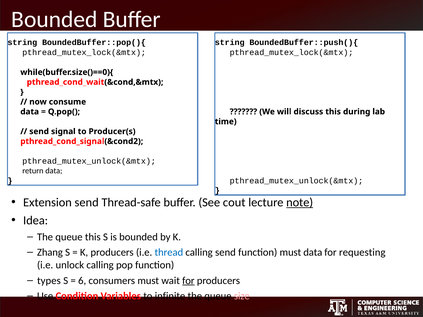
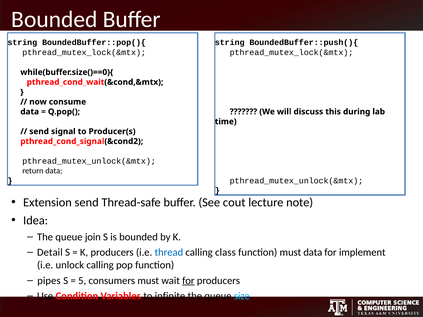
note underline: present -> none (300, 203)
queue this: this -> join (93, 237)
Zhang: Zhang -> Detail (50, 253)
calling send: send -> class (225, 253)
requesting: requesting -> implement (362, 253)
types: types -> pipes (49, 281)
6: 6 -> 5 (82, 281)
size colour: pink -> light blue (242, 296)
